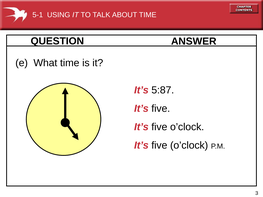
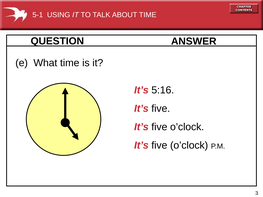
5:87: 5:87 -> 5:16 (163, 90)
